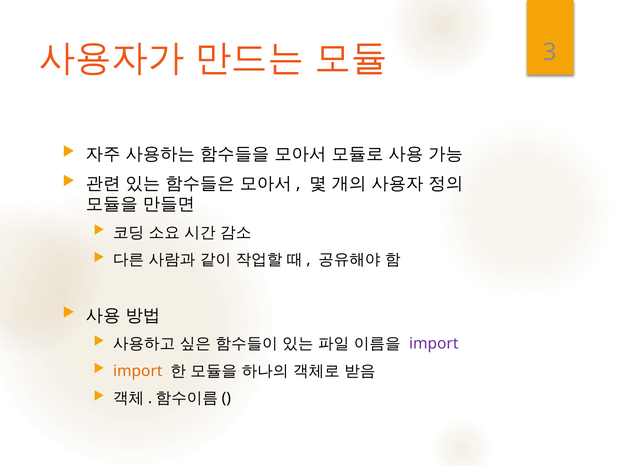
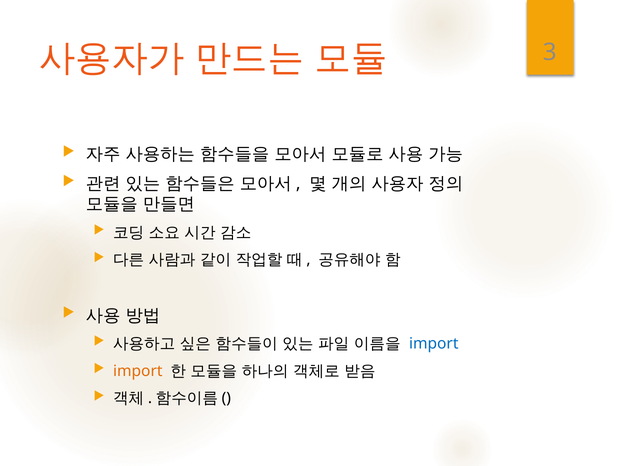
import colour: purple -> blue (434, 344)
